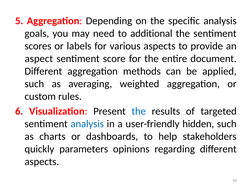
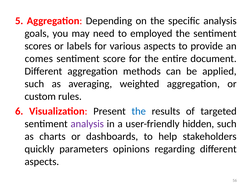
additional: additional -> employed (151, 33)
aspect: aspect -> comes (39, 59)
analysis colour: blue -> purple (87, 124)
